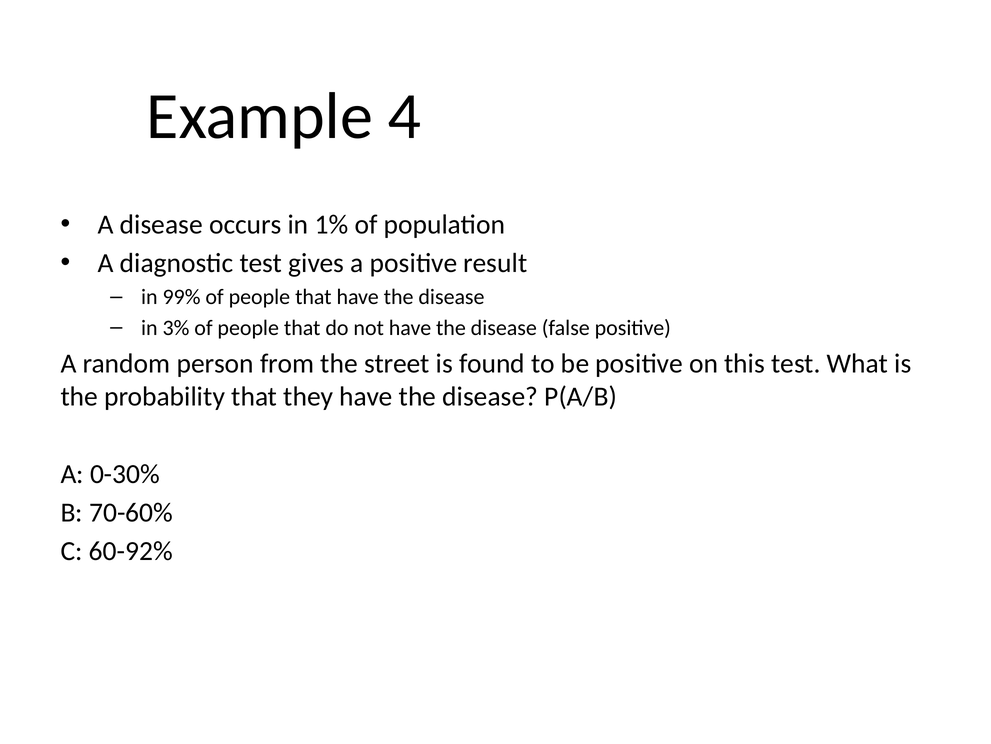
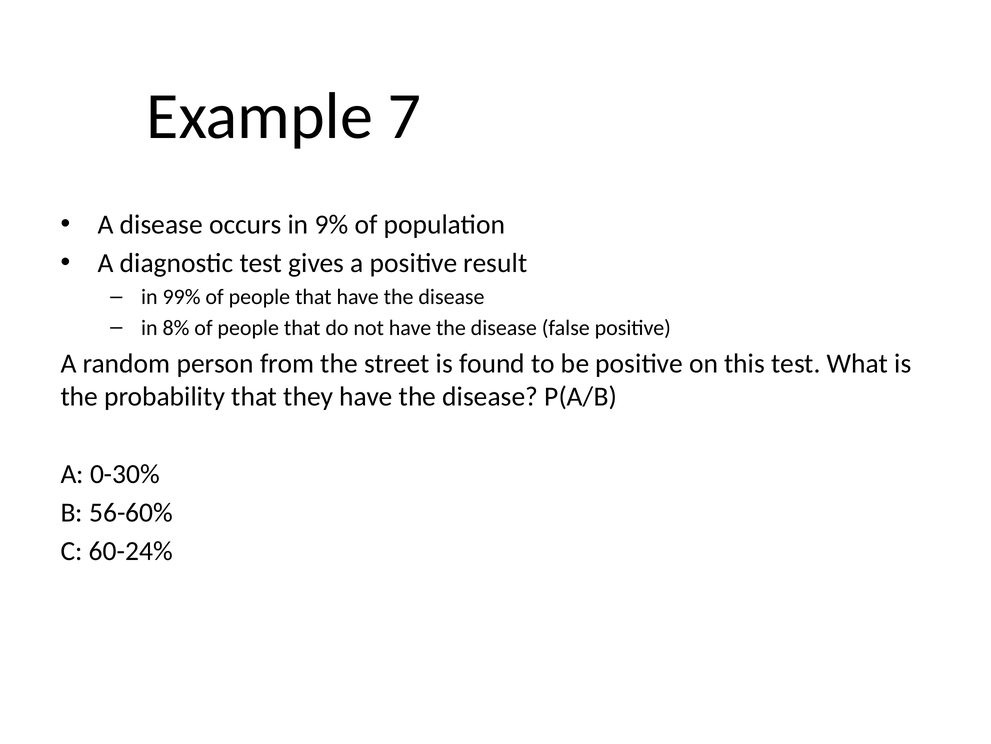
4: 4 -> 7 (404, 116)
1%: 1% -> 9% (331, 225)
3%: 3% -> 8% (176, 328)
70-60%: 70-60% -> 56-60% (131, 512)
60-92%: 60-92% -> 60-24% (131, 551)
